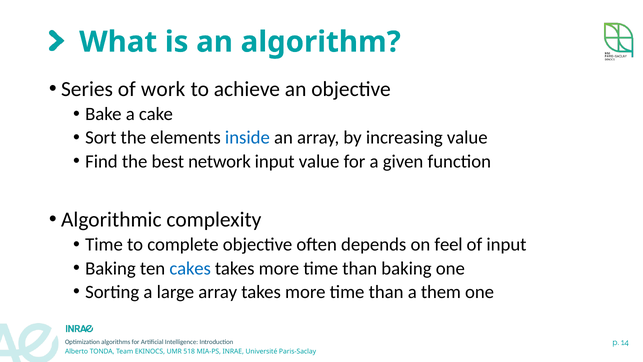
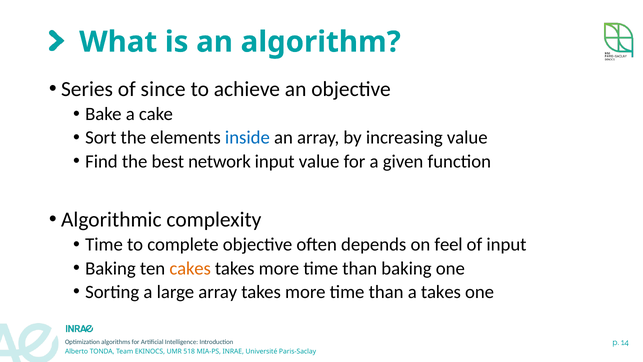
work: work -> since (163, 89)
cakes colour: blue -> orange (190, 268)
a them: them -> takes (441, 292)
